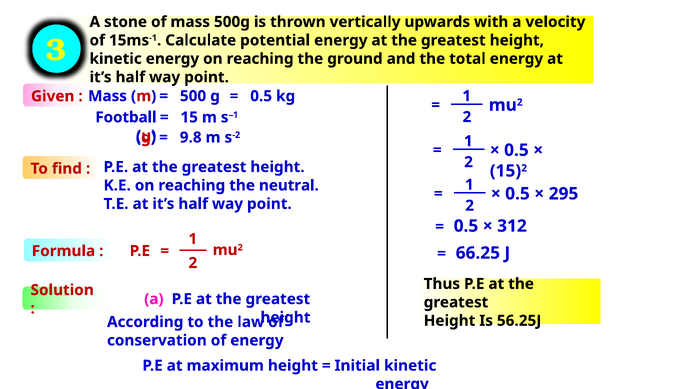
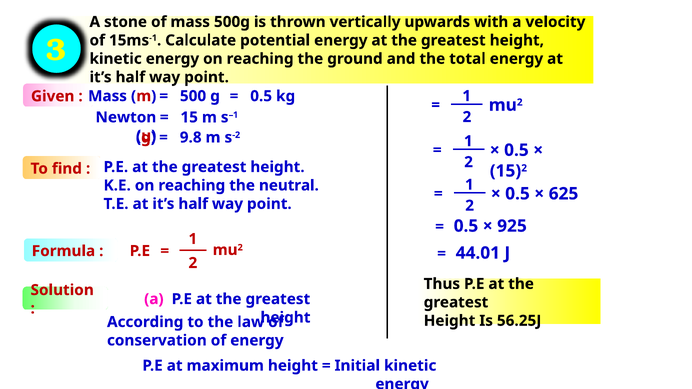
Football: Football -> Newton (126, 117)
295: 295 -> 625 (564, 194)
312: 312 -> 925 (512, 226)
66.25: 66.25 -> 44.01 (478, 253)
